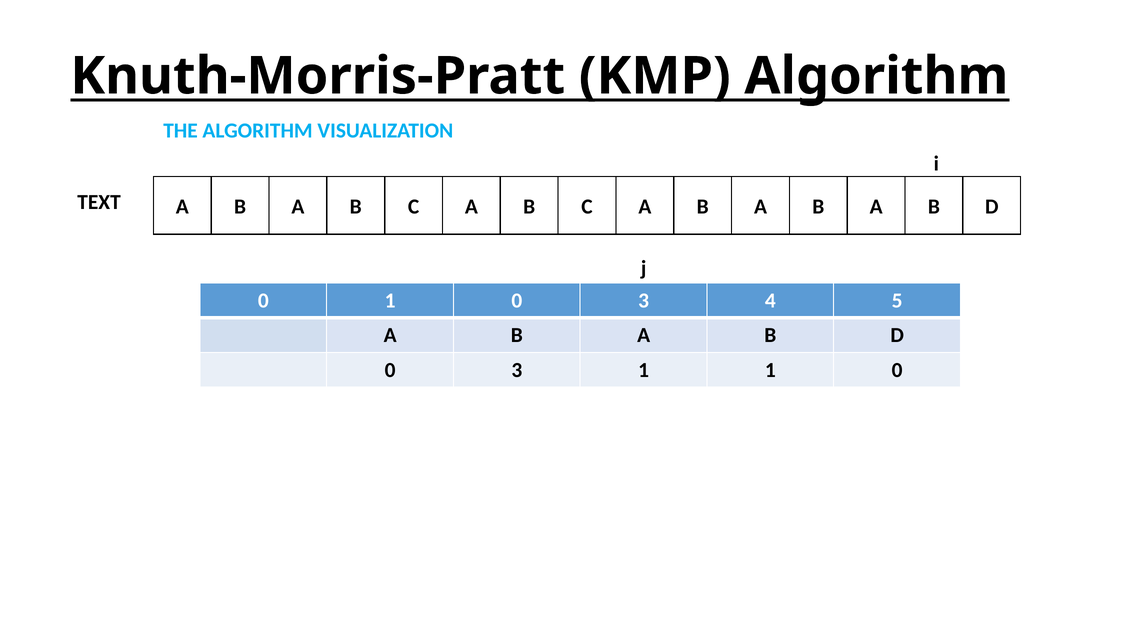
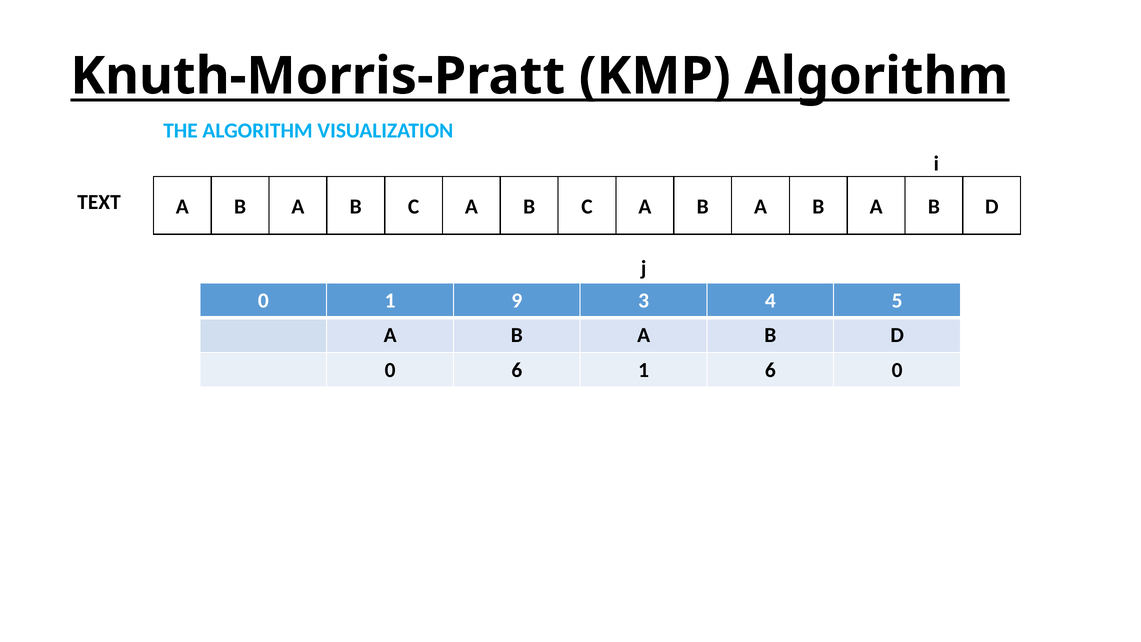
0 1 0: 0 -> 9 (517, 301)
3: 3 -> 6 (517, 370)
1 1: 1 -> 6 (770, 370)
